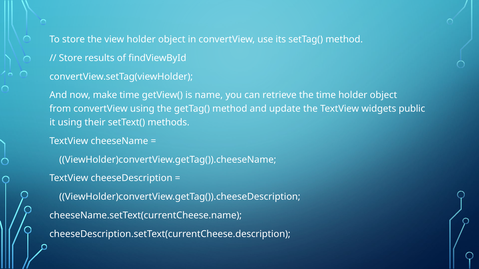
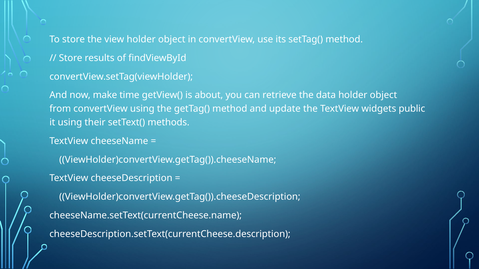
name: name -> about (209, 95)
the time: time -> data (326, 95)
